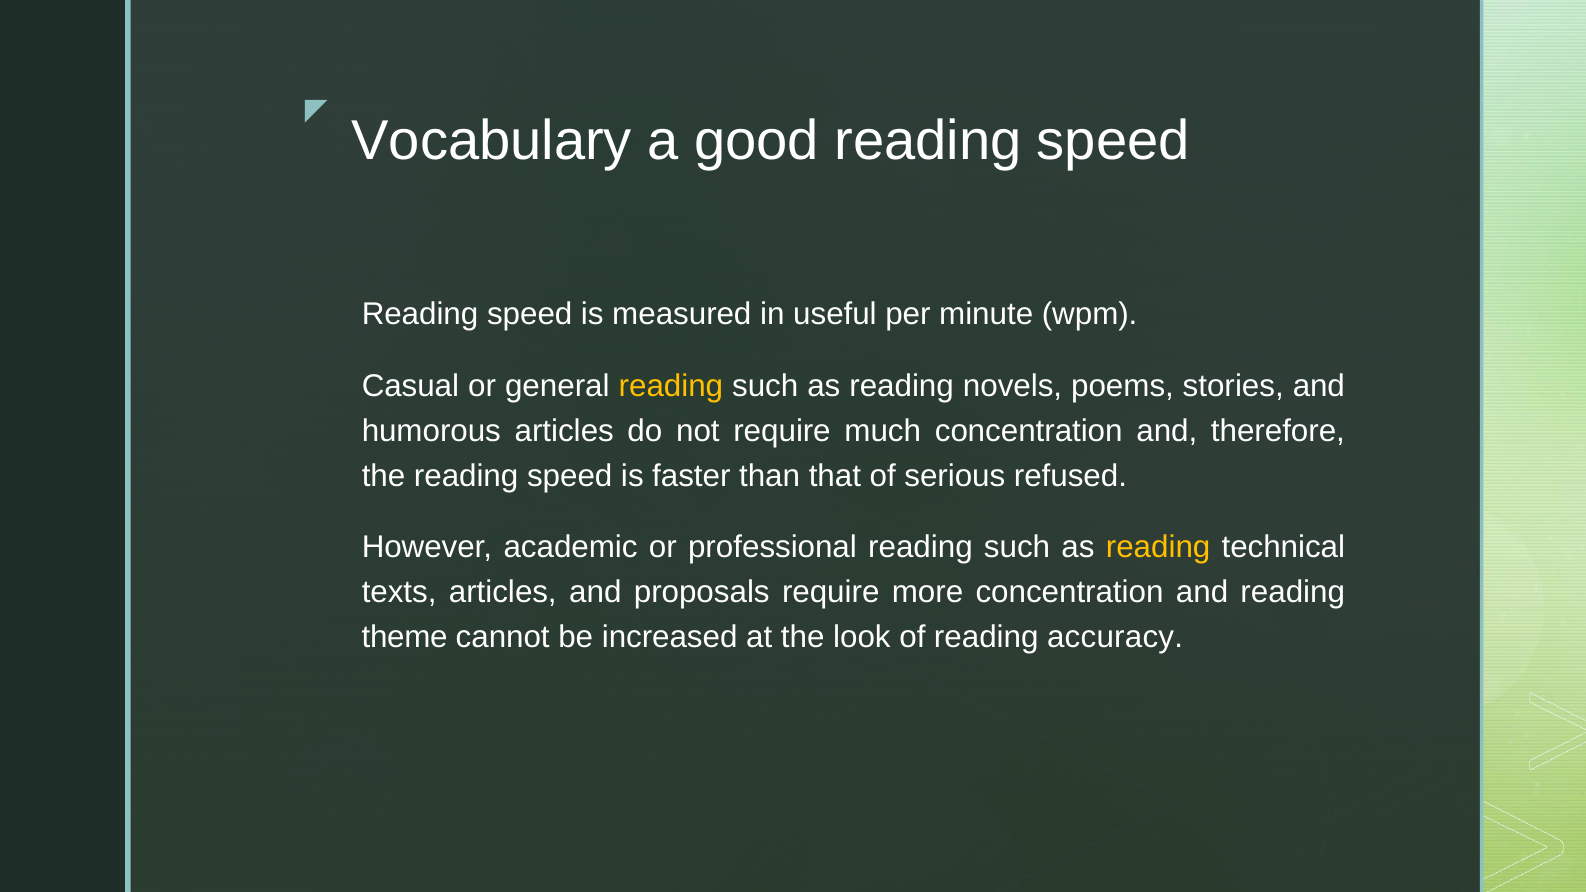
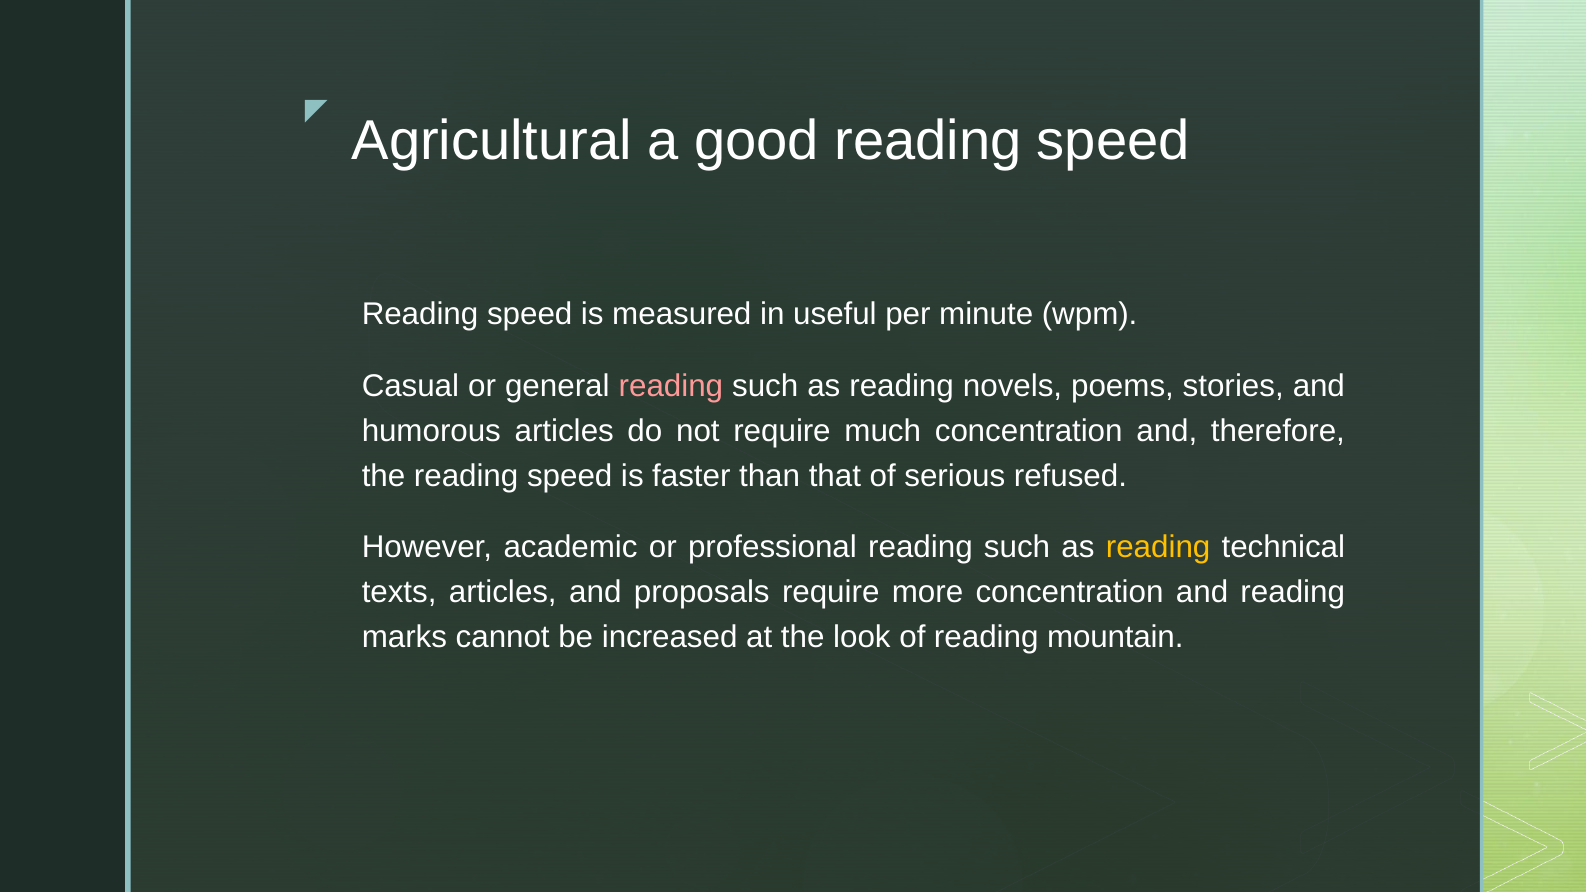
Vocabulary: Vocabulary -> Agricultural (492, 141)
reading colour: yellow -> pink (671, 386)
theme: theme -> marks (404, 638)
accuracy: accuracy -> mountain (1115, 638)
